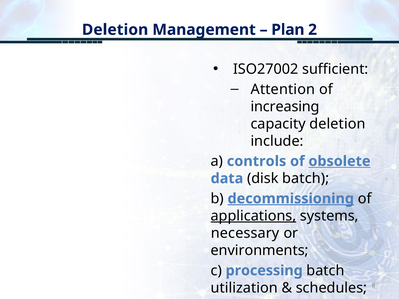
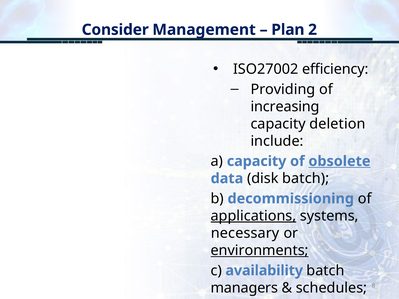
Deletion: Deletion -> Consider (115, 30)
sufficient: sufficient -> efficiency (335, 69)
Attention: Attention -> Providing (283, 89)
a controls: controls -> capacity (257, 161)
decommissioning underline: present -> none (291, 199)
environments underline: none -> present (260, 251)
processing: processing -> availability (264, 271)
utilization: utilization -> managers (244, 288)
